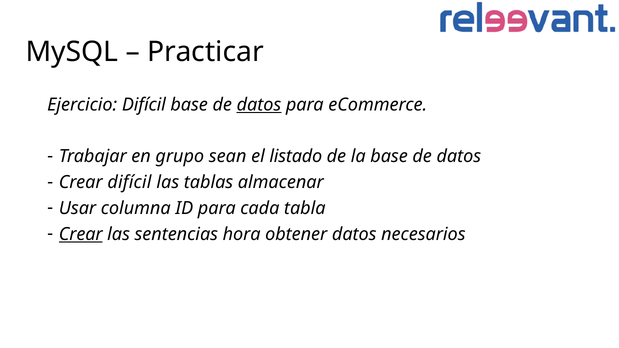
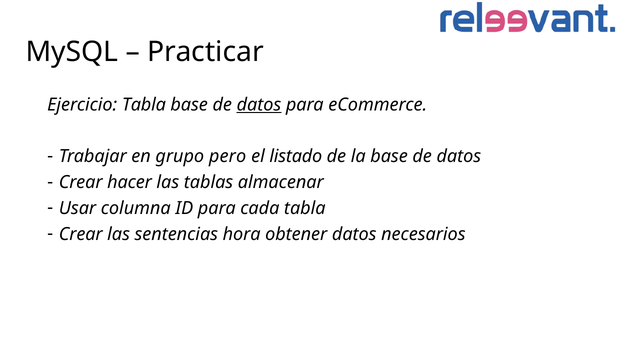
Ejercicio Difícil: Difícil -> Tabla (144, 105)
sean: sean -> pero (228, 156)
Crear difícil: difícil -> hacer (130, 182)
Crear underline: present -> none (81, 234)
